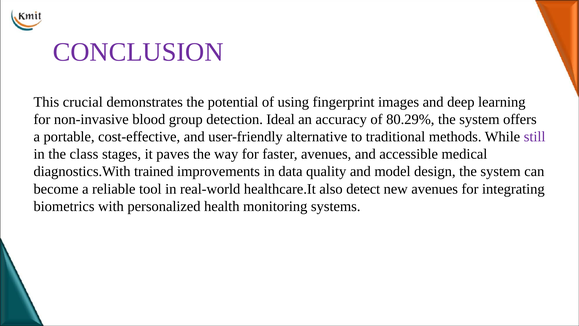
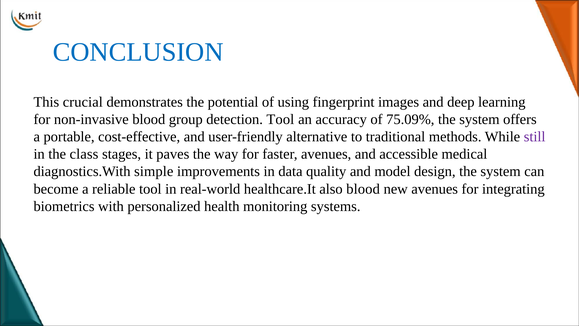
CONCLUSION colour: purple -> blue (138, 52)
detection Ideal: Ideal -> Tool (280, 119)
80.29%: 80.29% -> 75.09% (410, 119)
trained: trained -> simple (154, 171)
also detect: detect -> blood (363, 189)
